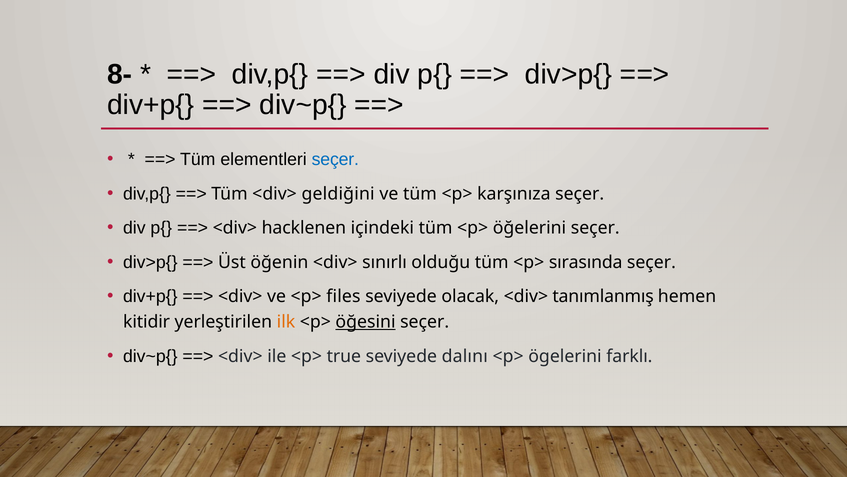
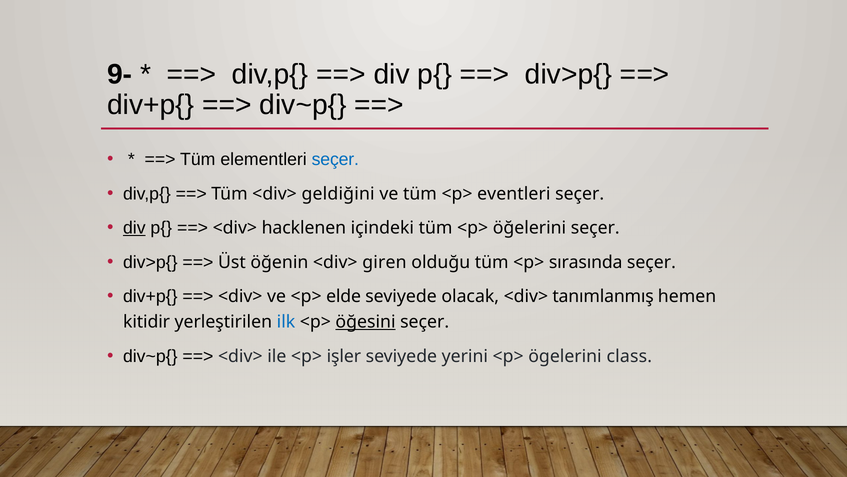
8-: 8- -> 9- (120, 74)
karşınıza: karşınıza -> eventleri (514, 193)
div underline: none -> present (134, 228)
sınırlı: sınırlı -> giren (384, 262)
files: files -> elde (344, 296)
ilk colour: orange -> blue (286, 322)
true: true -> işler (344, 356)
dalını: dalını -> yerini (465, 356)
farklı: farklı -> class (629, 356)
